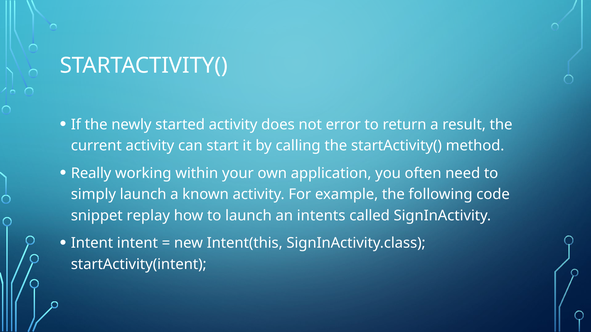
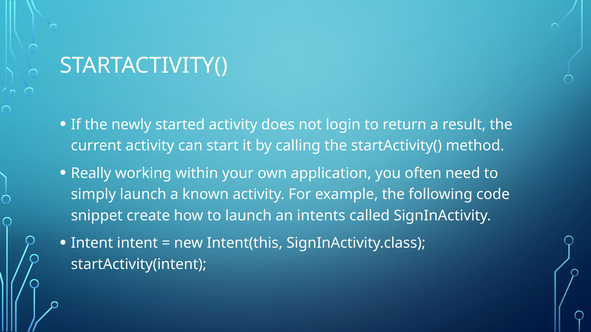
error: error -> login (343, 125)
replay: replay -> create (148, 216)
